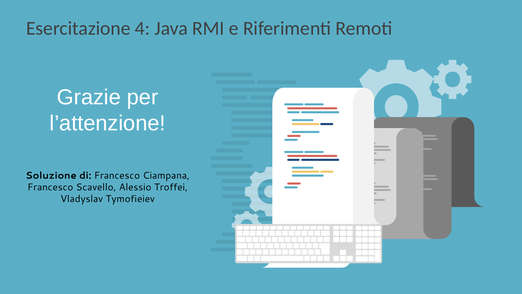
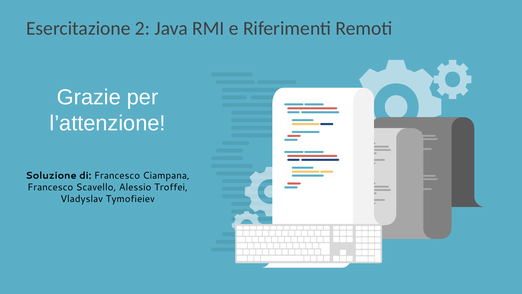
4: 4 -> 2 (143, 28)
